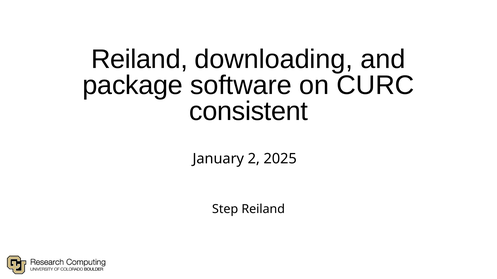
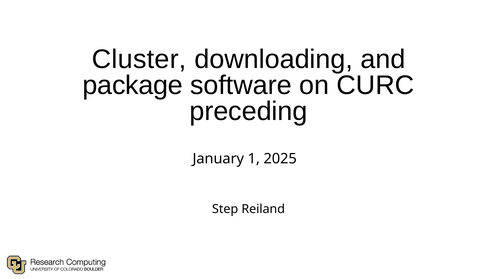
Reiland: Reiland -> Cluster (139, 59)
consistent: consistent -> preceding (248, 112)
2: 2 -> 1 (254, 159)
